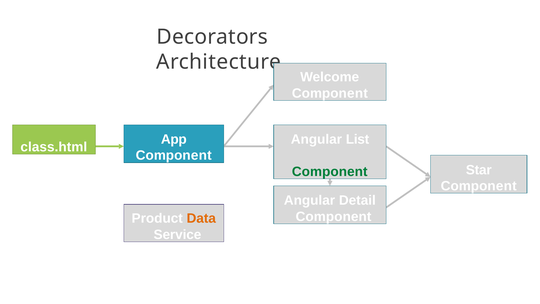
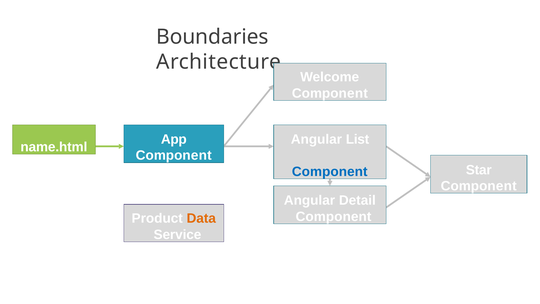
Decorators: Decorators -> Boundaries (212, 37)
class.html: class.html -> name.html (54, 147)
Component colour: green -> blue (330, 172)
